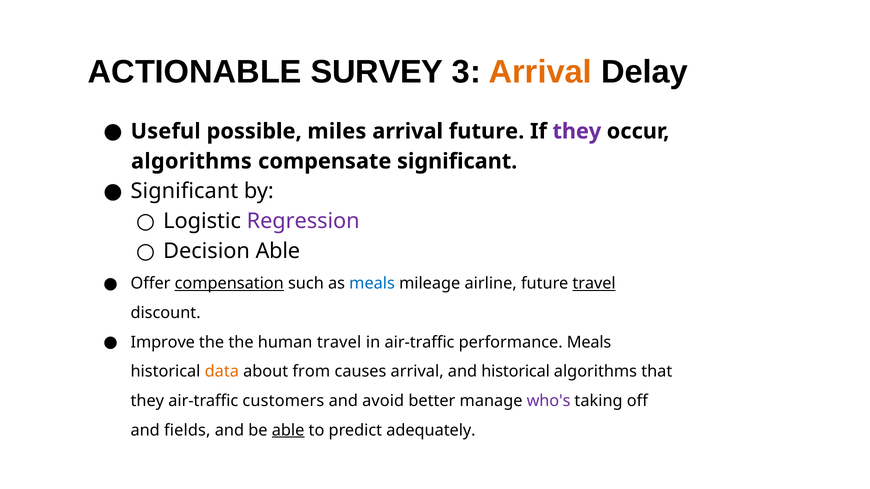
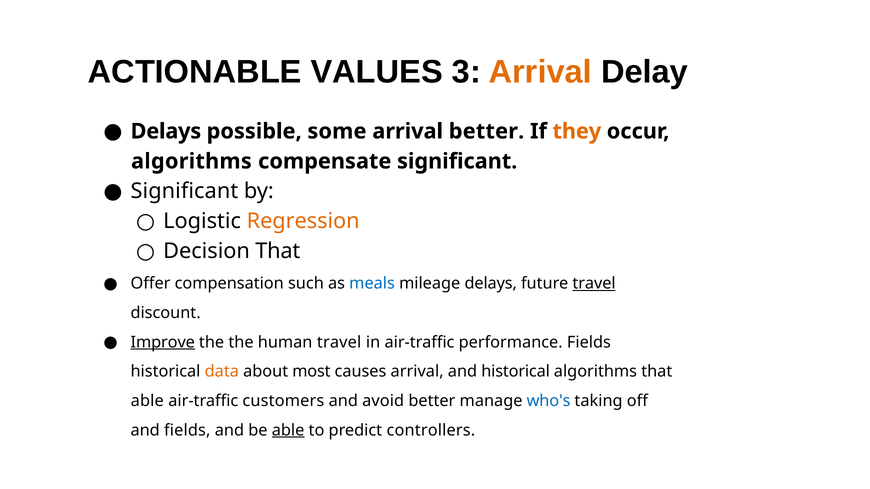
SURVEY: SURVEY -> VALUES (377, 72)
Useful: Useful -> Delays (166, 131)
miles: miles -> some (337, 131)
arrival future: future -> better (487, 131)
they colour: purple -> orange (577, 131)
Regression colour: purple -> orange (303, 221)
Decision Able: Able -> That (278, 251)
compensation underline: present -> none (229, 284)
mileage airline: airline -> delays (491, 284)
Improve underline: none -> present (163, 342)
performance Meals: Meals -> Fields (589, 342)
from: from -> most (311, 372)
they: they -> able (147, 401)
who's colour: purple -> blue (549, 401)
adequately: adequately -> controllers (431, 430)
